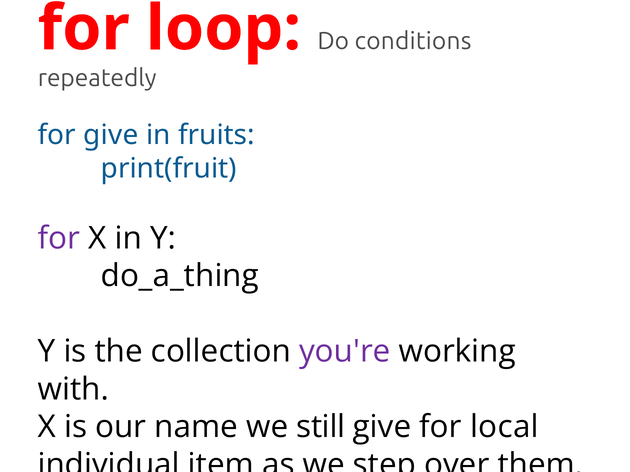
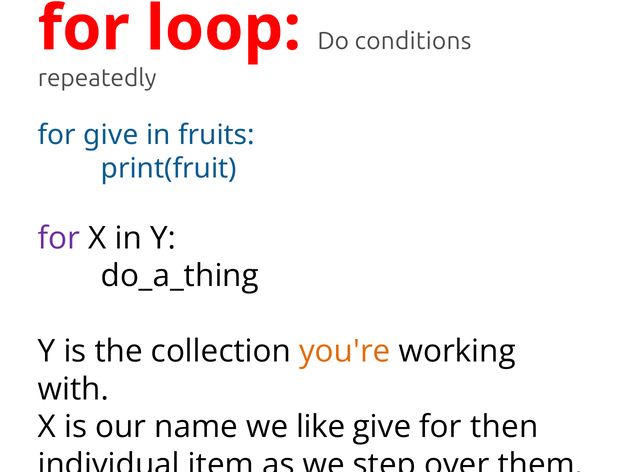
you're colour: purple -> orange (345, 352)
still: still -> like (321, 427)
local: local -> then (505, 427)
